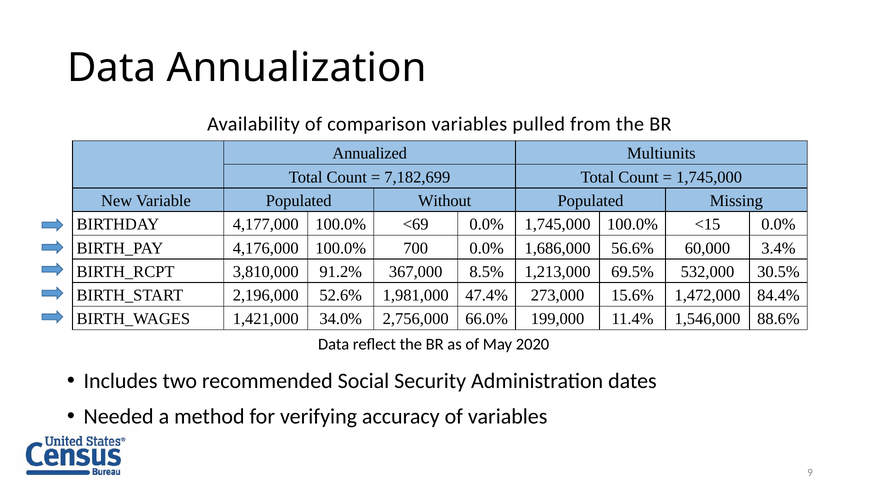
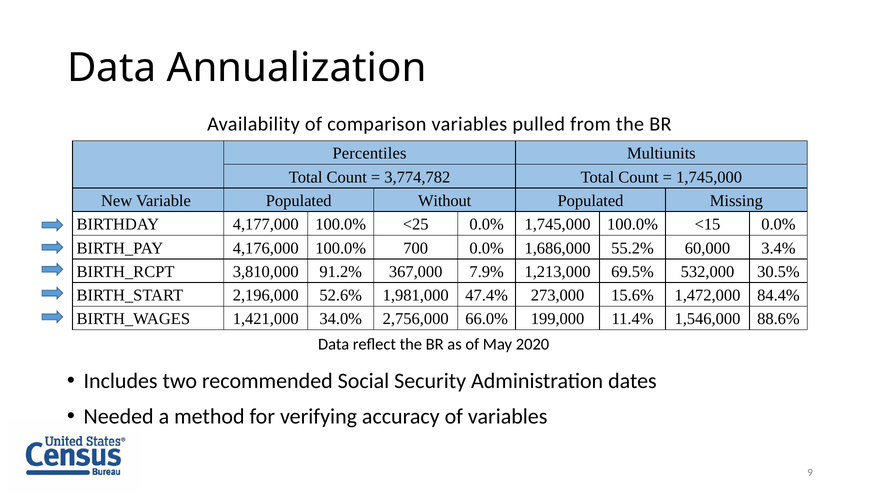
Annualized: Annualized -> Percentiles (369, 154)
7,182,699: 7,182,699 -> 3,774,782 (417, 177)
<69: <69 -> <25 (416, 224)
56.6%: 56.6% -> 55.2% (633, 248)
8.5%: 8.5% -> 7.9% (487, 272)
